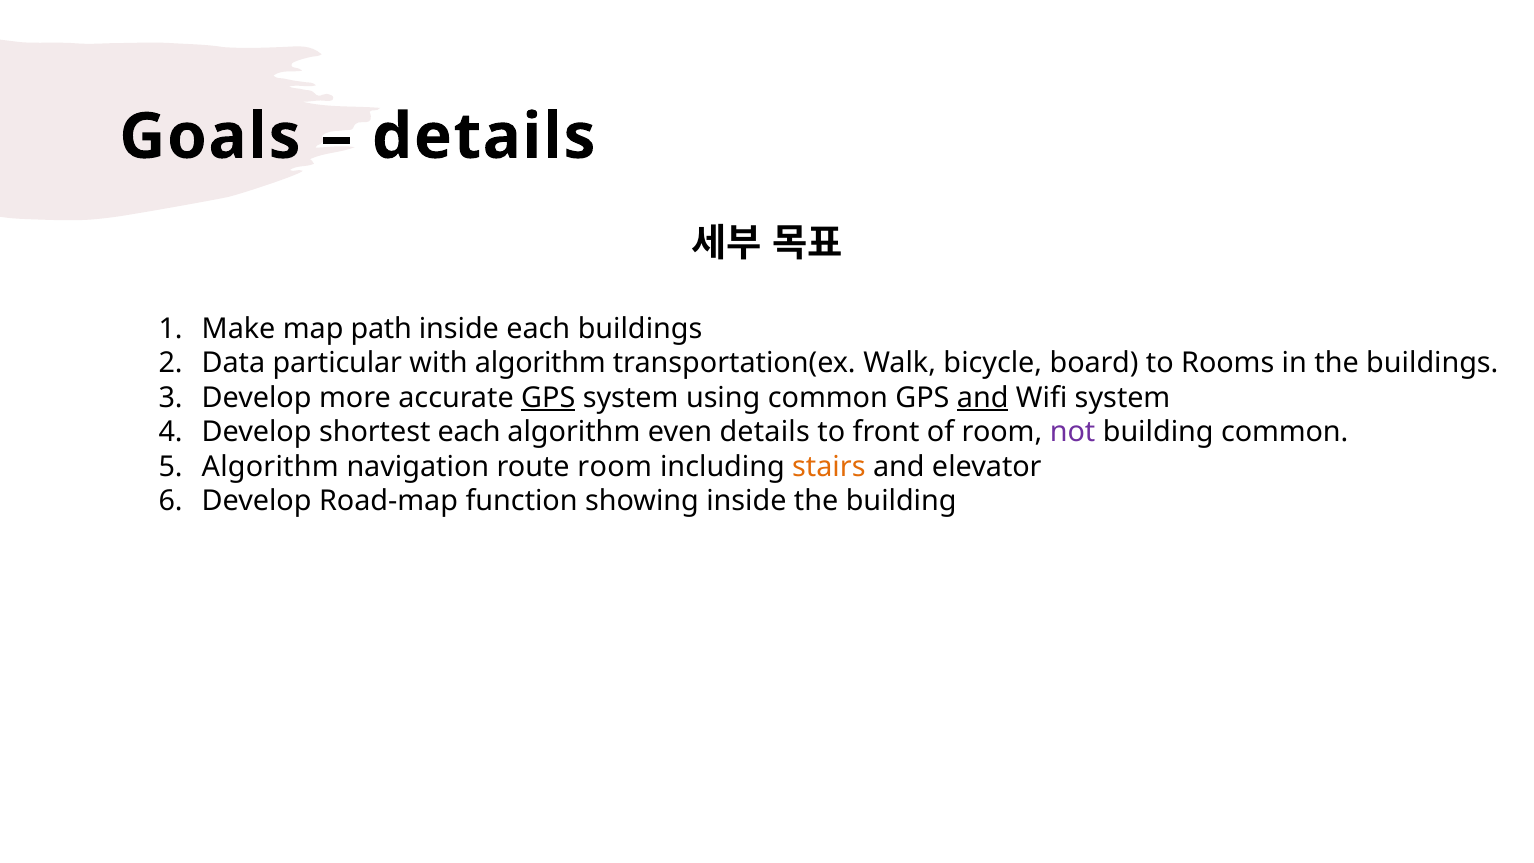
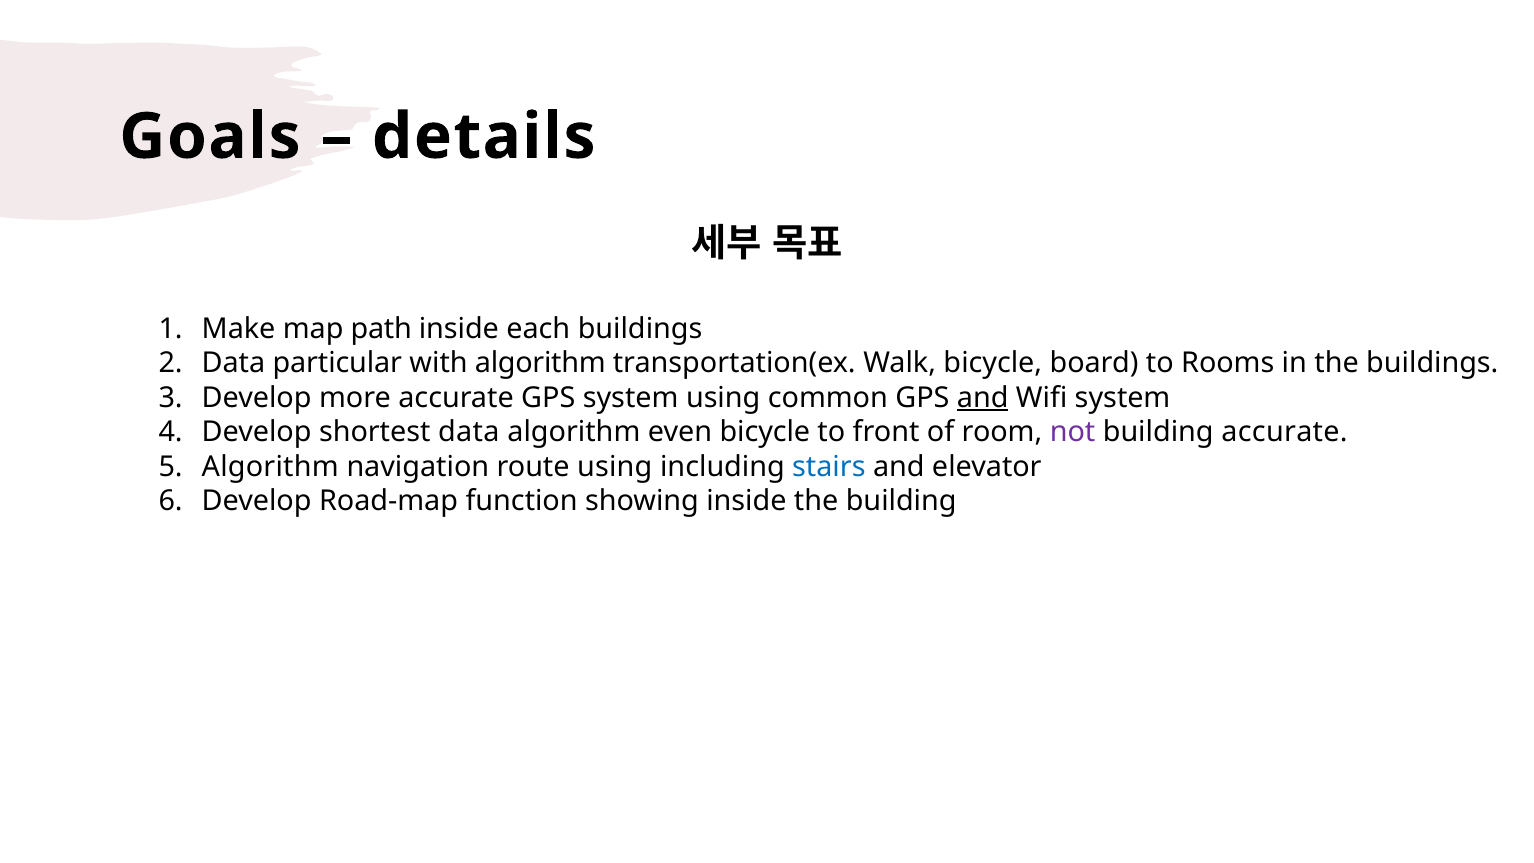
GPS underline: present -> none (548, 398)
shortest each: each -> data (469, 432)
even details: details -> bicycle (765, 432)
building common: common -> accurate (1285, 432)
route room: room -> using (615, 467)
stairs colour: orange -> blue (829, 467)
